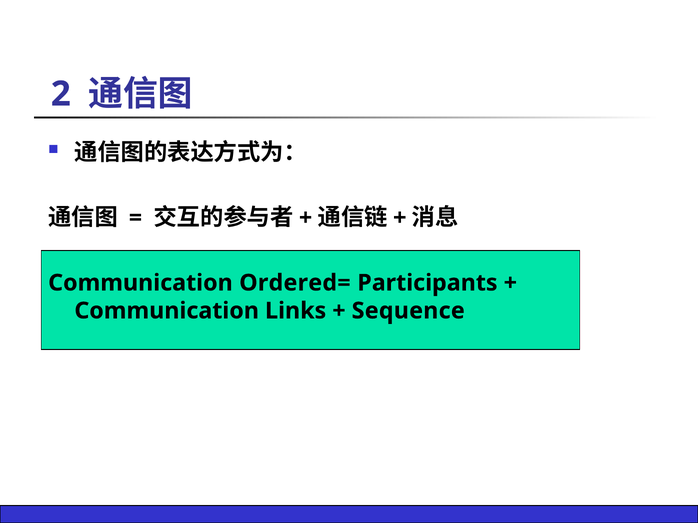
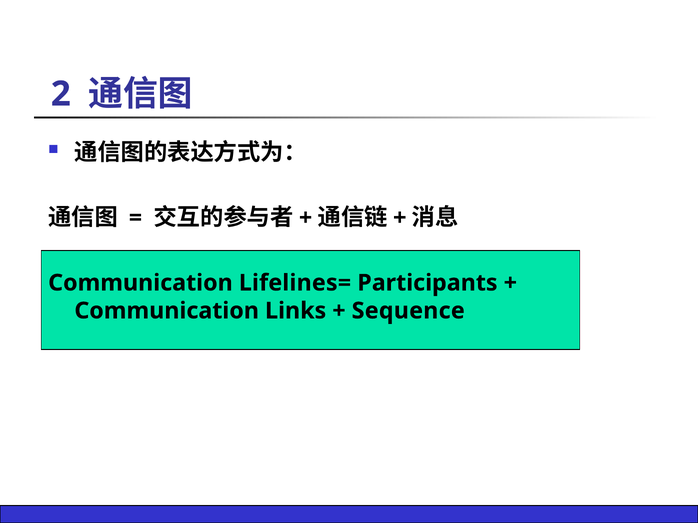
Ordered=: Ordered= -> Lifelines= (295, 283)
